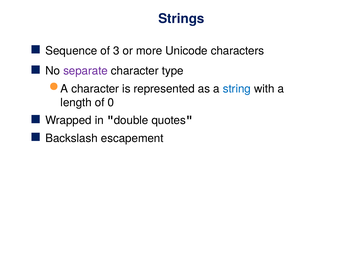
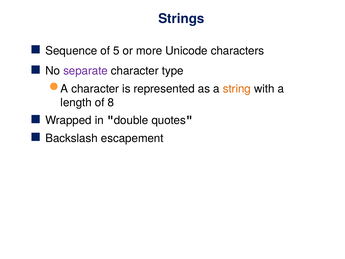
3: 3 -> 5 (116, 51)
string colour: blue -> orange (237, 89)
0: 0 -> 8 (111, 102)
